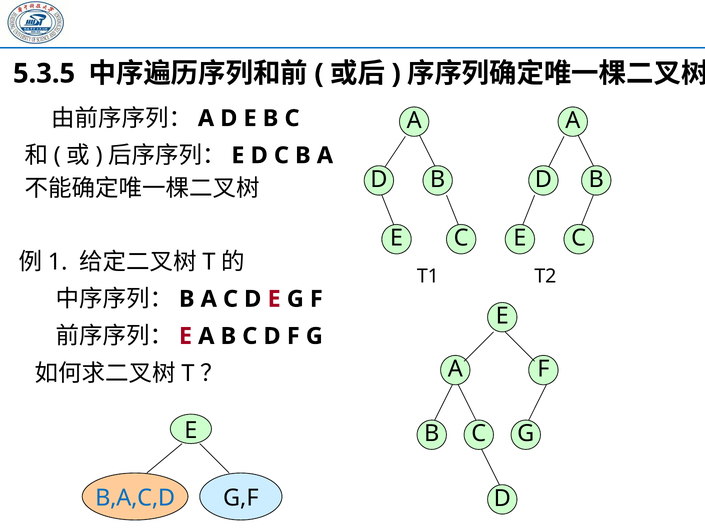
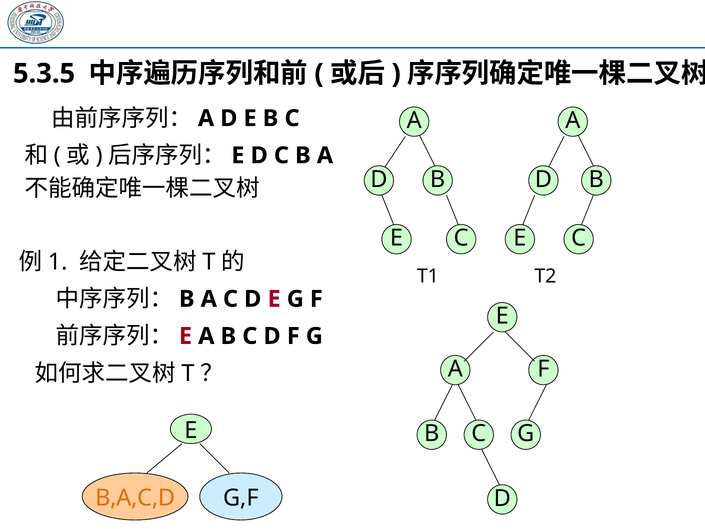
B,A,C,D colour: blue -> orange (135, 498)
